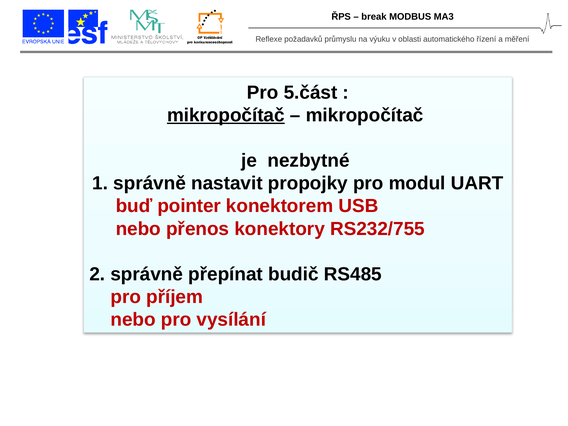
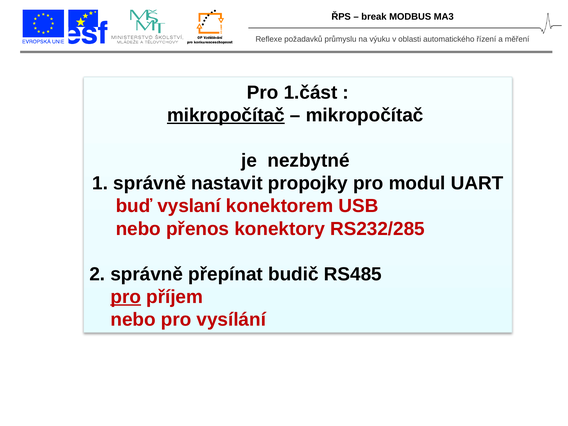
5.část: 5.část -> 1.část (311, 92)
pointer: pointer -> vyslaní (189, 206)
RS232/755: RS232/755 -> RS232/285 (377, 229)
pro underline: none -> present (126, 297)
